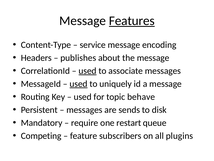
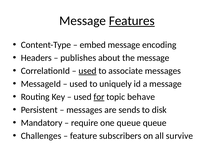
service: service -> embed (93, 45)
used underline: present -> none (79, 84)
for underline: none -> present (99, 97)
one restart: restart -> queue (129, 122)
Competing: Competing -> Challenges (41, 135)
plugins: plugins -> survive (179, 135)
